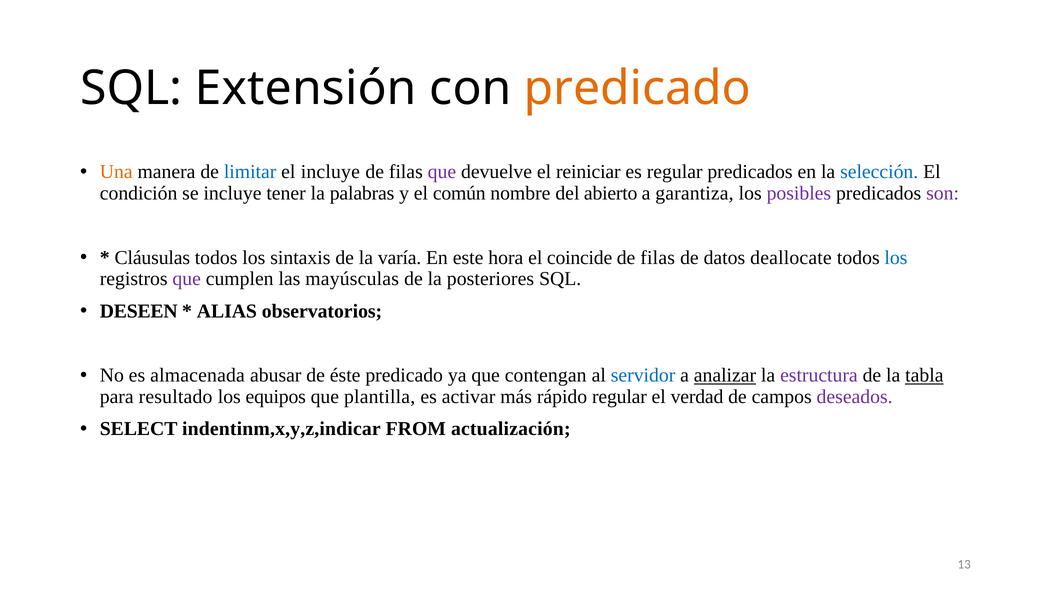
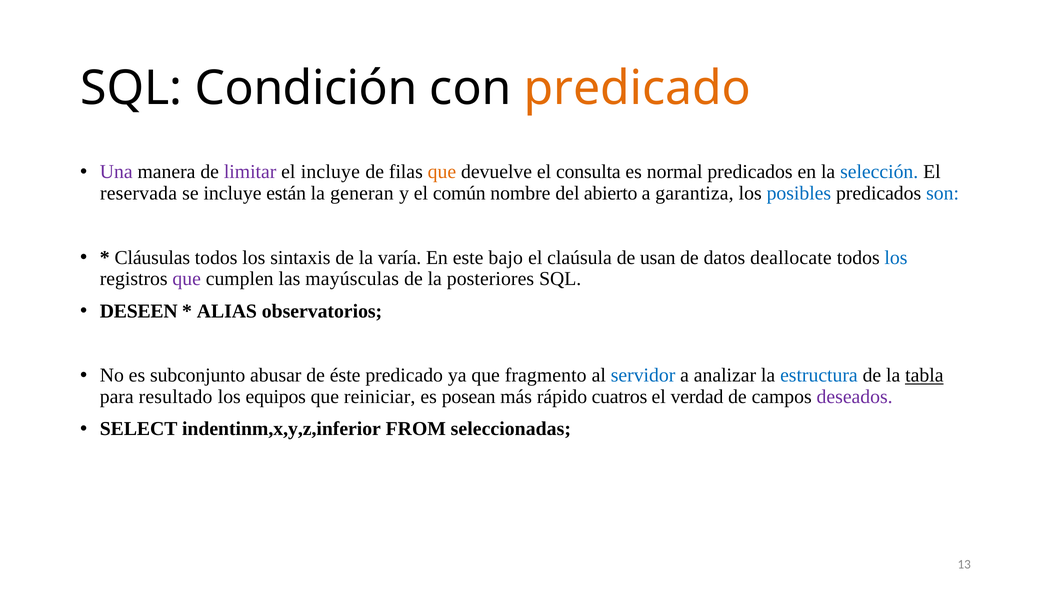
Extensión: Extensión -> Condición (306, 88)
Una colour: orange -> purple (116, 172)
limitar colour: blue -> purple (250, 172)
que colour: purple -> orange (442, 172)
reiniciar: reiniciar -> consulta (588, 172)
es regular: regular -> normal (675, 172)
condición: condición -> reservada (138, 193)
tener: tener -> están (286, 193)
palabras: palabras -> generan (362, 193)
posibles colour: purple -> blue (799, 193)
son colour: purple -> blue (943, 193)
hora: hora -> bajo (506, 258)
coincide: coincide -> claúsula (580, 258)
filas: filas -> usan (658, 258)
almacenada: almacenada -> subconjunto (198, 376)
contengan: contengan -> fragmento (546, 376)
analizar underline: present -> none (725, 376)
estructura colour: purple -> blue (819, 376)
plantilla: plantilla -> reiniciar (380, 397)
activar: activar -> posean (469, 397)
rápido regular: regular -> cuatros (619, 397)
indentinm,x,y,z,indicar: indentinm,x,y,z,indicar -> indentinm,x,y,z,inferior (281, 429)
actualización: actualización -> seleccionadas (511, 429)
